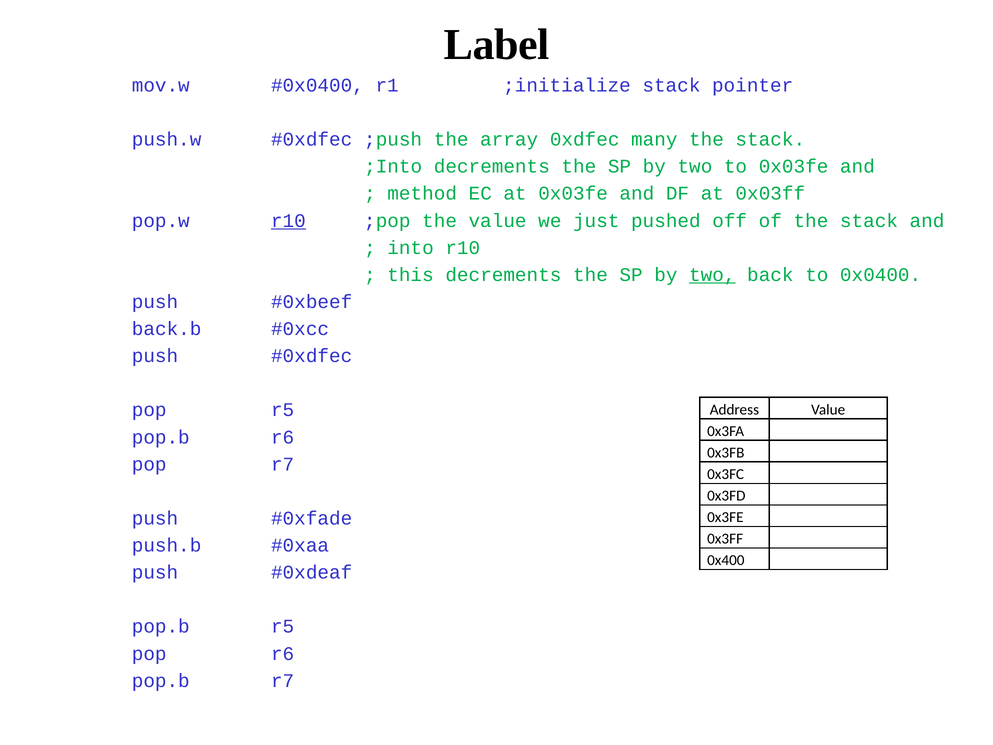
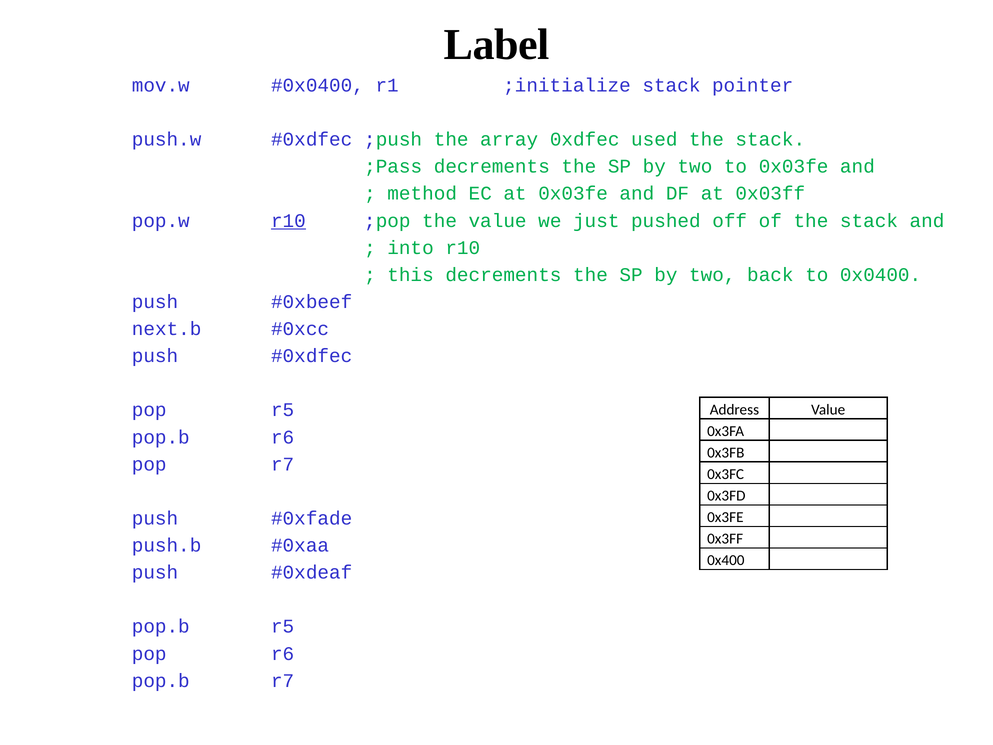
many: many -> used (654, 139)
;Into: ;Into -> ;Pass (393, 167)
two underline: present -> none (712, 275)
back.b: back.b -> next.b (167, 329)
